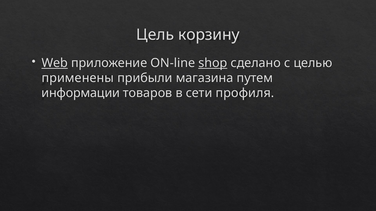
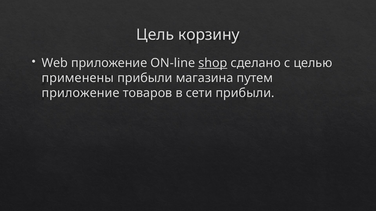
Web underline: present -> none (55, 63)
информации: информации -> приложение (81, 93)
сети профиля: профиля -> прибыли (245, 93)
